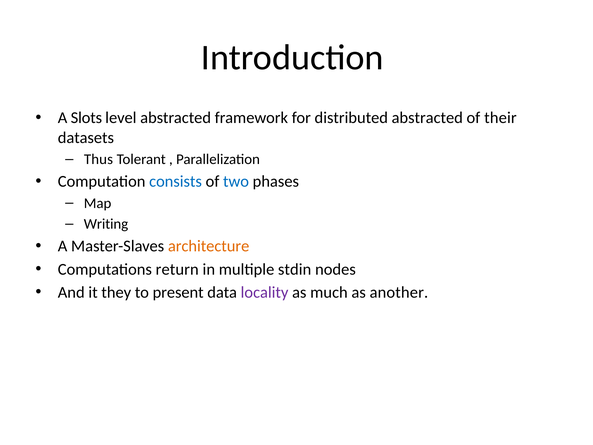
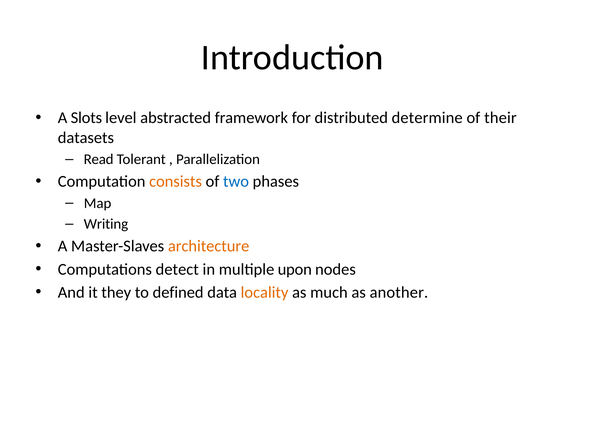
distributed abstracted: abstracted -> determine (427, 118)
Thus: Thus -> Read (99, 159)
consists colour: blue -> orange (176, 181)
return: return -> detect (177, 269)
stdin: stdin -> upon (295, 269)
present: present -> defined (178, 292)
locality colour: purple -> orange (265, 292)
